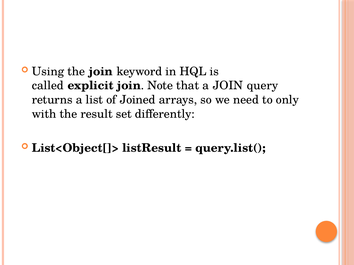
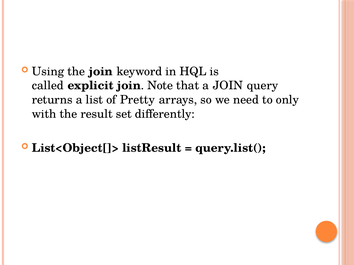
Joined: Joined -> Pretty (137, 100)
